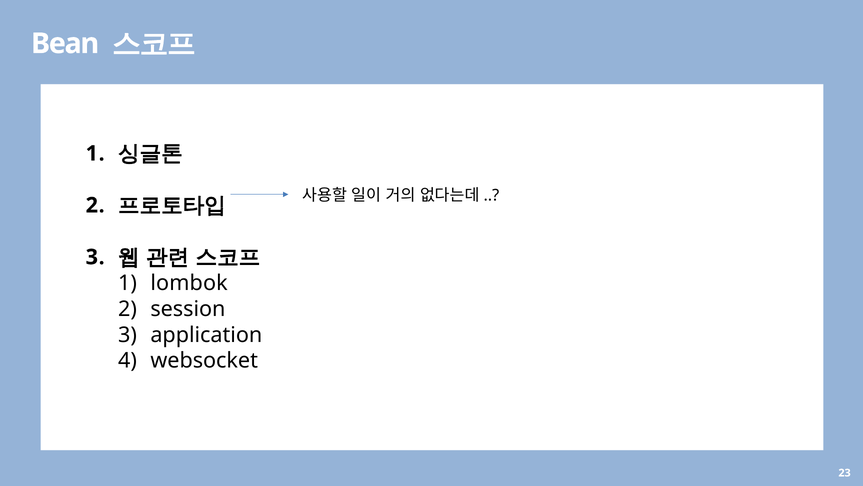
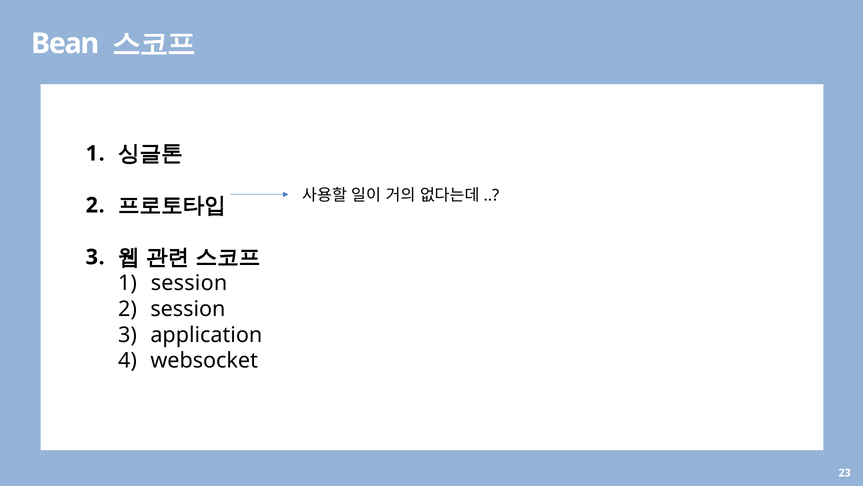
lombok: lombok -> session (189, 283)
